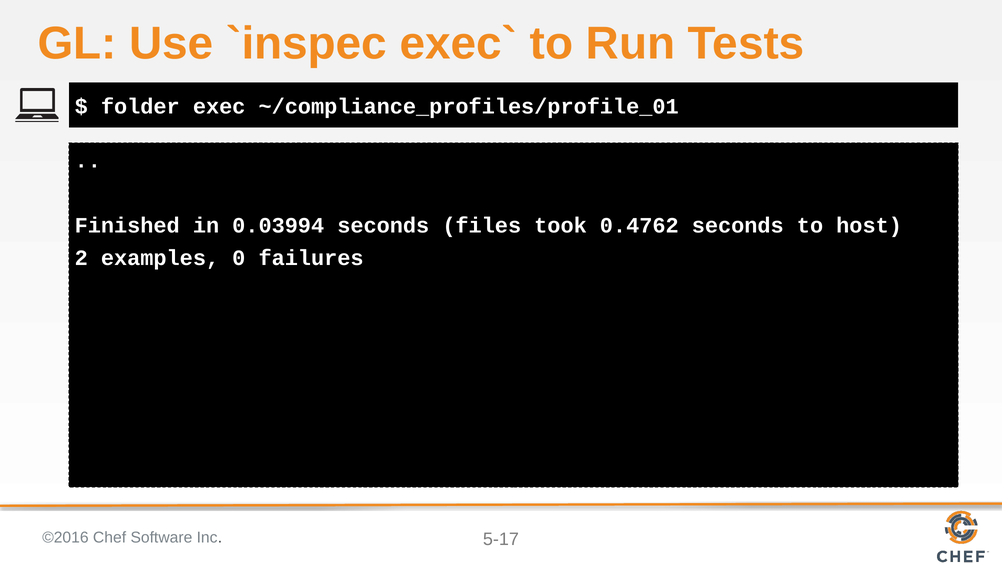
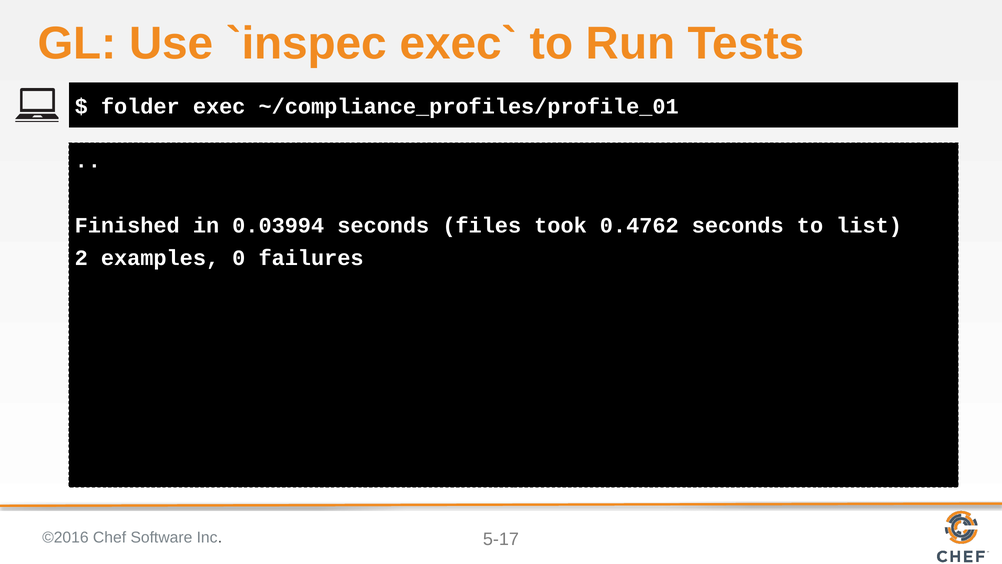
host: host -> list (869, 225)
